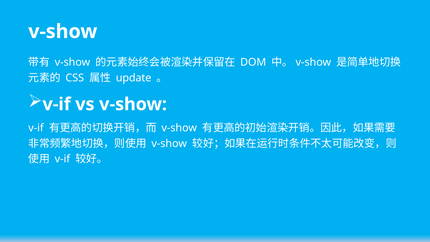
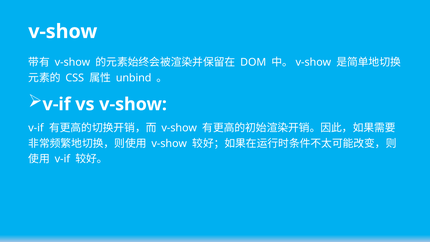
update: update -> unbind (134, 78)
